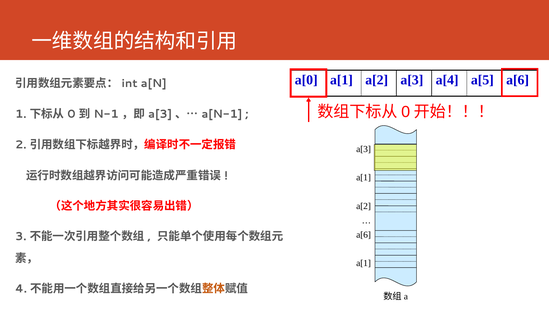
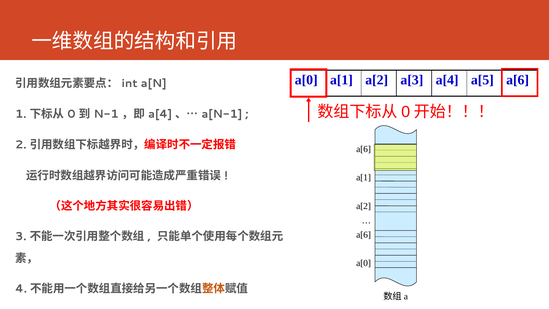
a[3: a[3 -> a[4 (160, 114)
a[3: a[3 -> a[6 (364, 149)
a[1: a[1 -> a[0 (364, 263)
